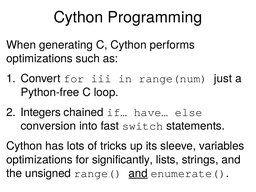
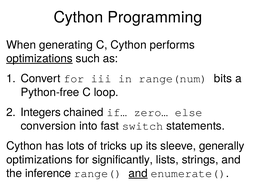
optimizations underline: none -> present (39, 59)
just: just -> bits (223, 79)
have…: have… -> zero… (151, 112)
variables: variables -> generally (222, 146)
unsigned: unsigned -> inference (48, 173)
